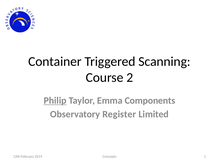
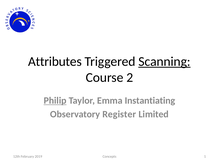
Container: Container -> Attributes (55, 62)
Scanning underline: none -> present (164, 62)
Components: Components -> Instantiating (150, 101)
